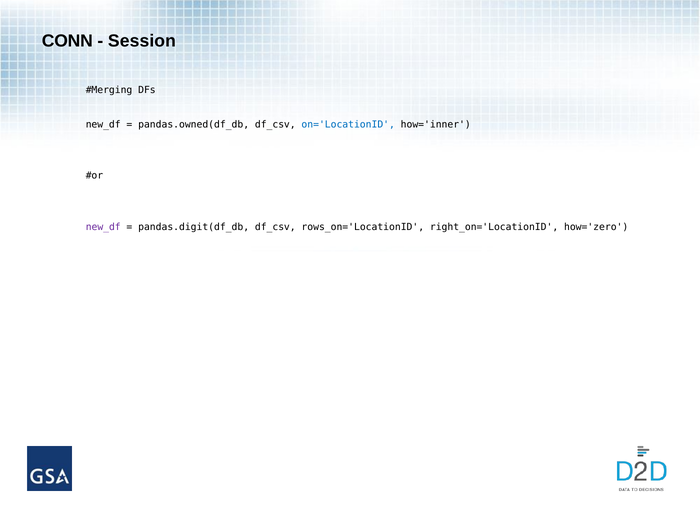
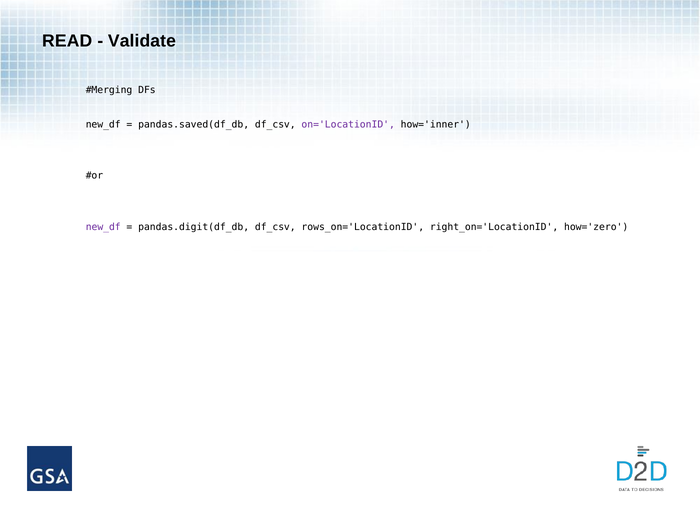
CONN: CONN -> READ (67, 41)
Session: Session -> Validate (142, 41)
pandas.owned(df_db: pandas.owned(df_db -> pandas.saved(df_db (194, 124)
on='LocationID colour: blue -> purple (348, 124)
